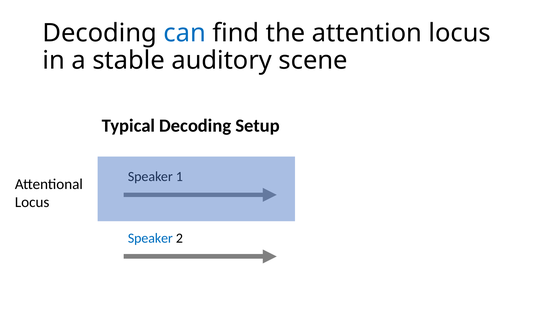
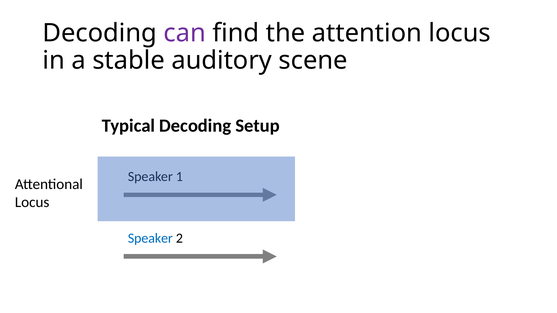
can colour: blue -> purple (185, 33)
